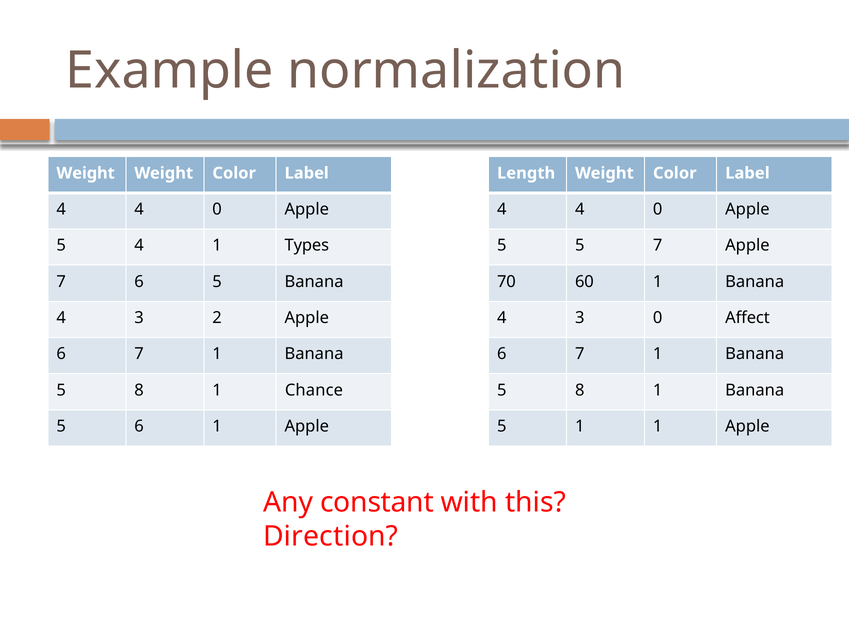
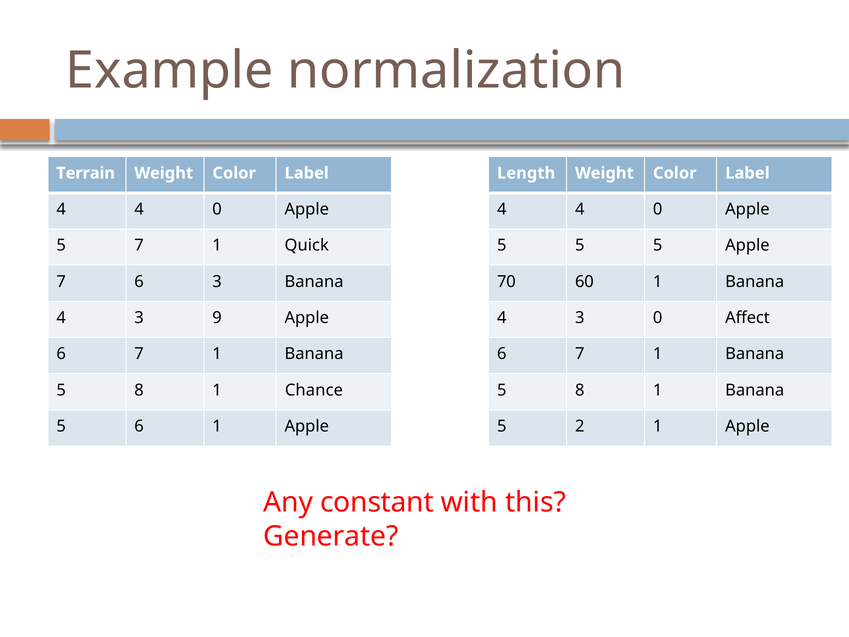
Weight: Weight -> Terrain (86, 173)
5 4: 4 -> 7 (139, 245)
Types: Types -> Quick (307, 245)
5 5 7: 7 -> 5 (658, 245)
6 5: 5 -> 3 (217, 282)
2: 2 -> 9 (217, 318)
5 1: 1 -> 2 (580, 426)
Direction: Direction -> Generate (331, 536)
